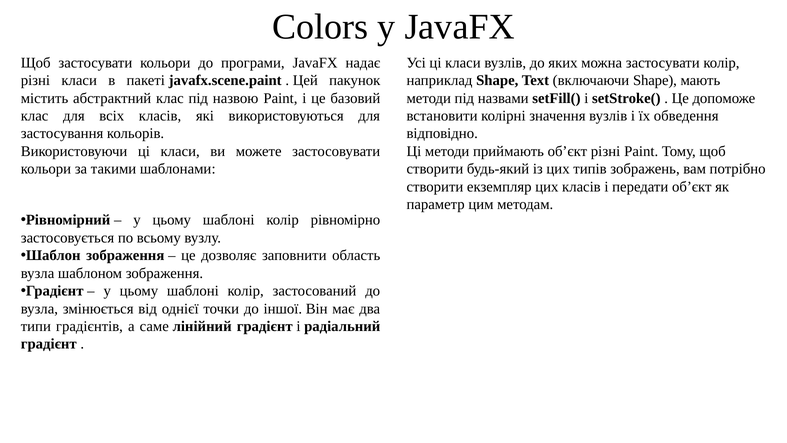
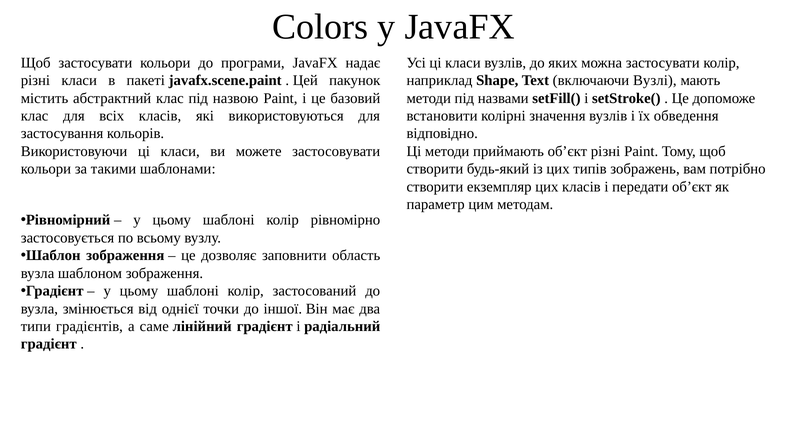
включаючи Shape: Shape -> Вузлі (655, 80)
